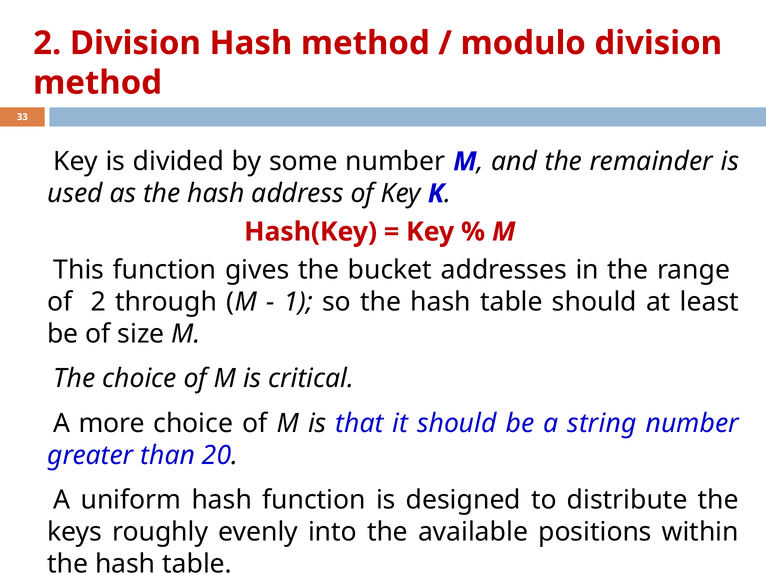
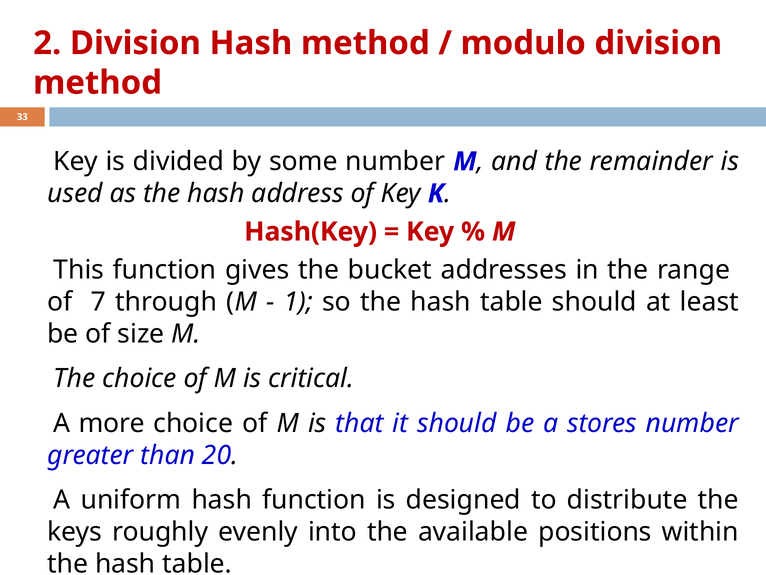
of 2: 2 -> 7 (99, 302)
string: string -> stores (602, 423)
